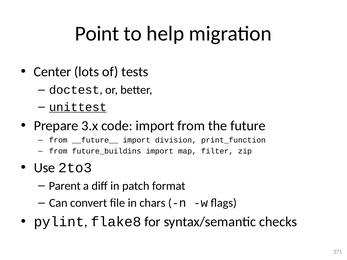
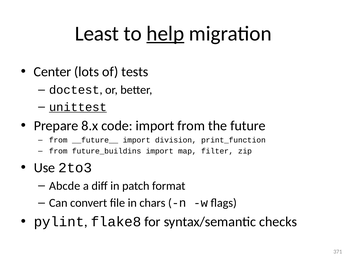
Point: Point -> Least (97, 34)
help underline: none -> present (165, 34)
3.x: 3.x -> 8.x (90, 126)
Parent: Parent -> Abcde (65, 186)
